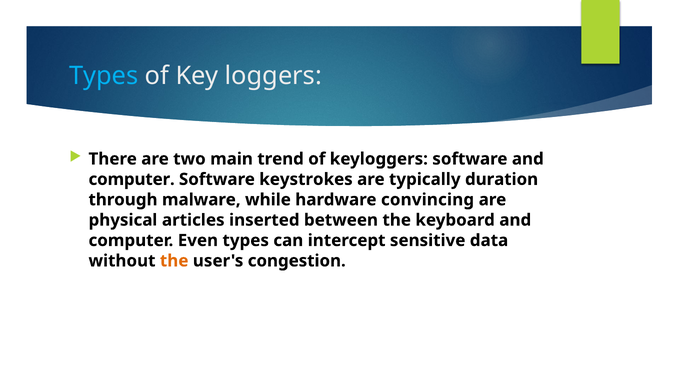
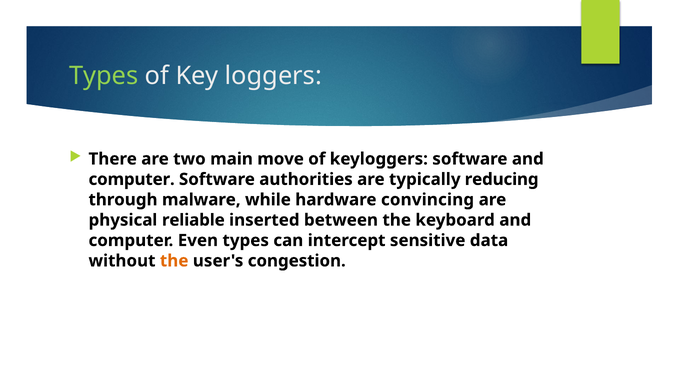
Types colour: light blue -> light green (104, 76)
trend: trend -> move (281, 159)
keystrokes: keystrokes -> authorities (306, 179)
duration: duration -> reducing (502, 179)
articles: articles -> reliable (193, 220)
